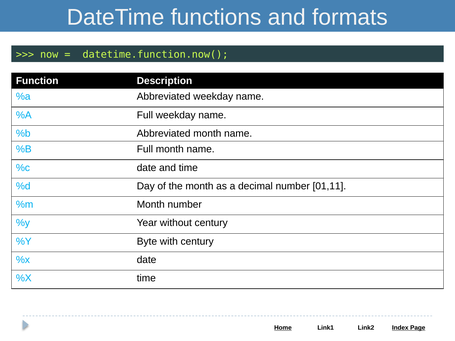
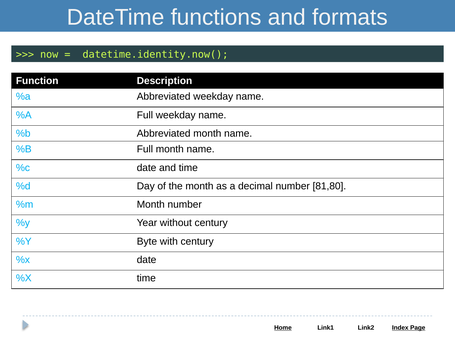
datetime.function.now(: datetime.function.now( -> datetime.identity.now( (155, 55)
01,11: 01,11 -> 81,80 (329, 186)
